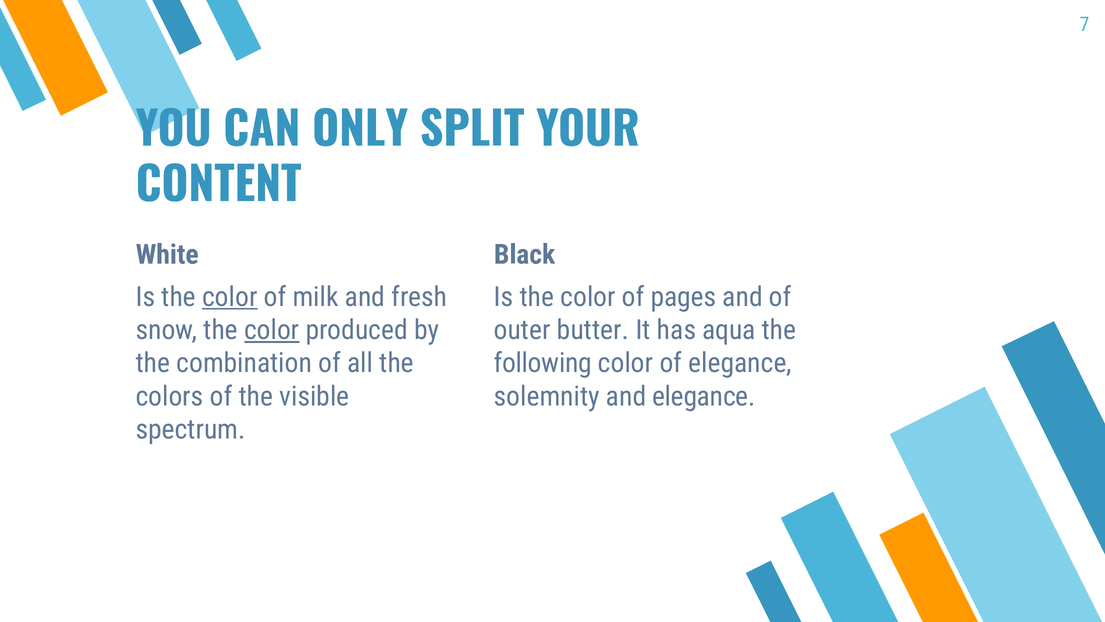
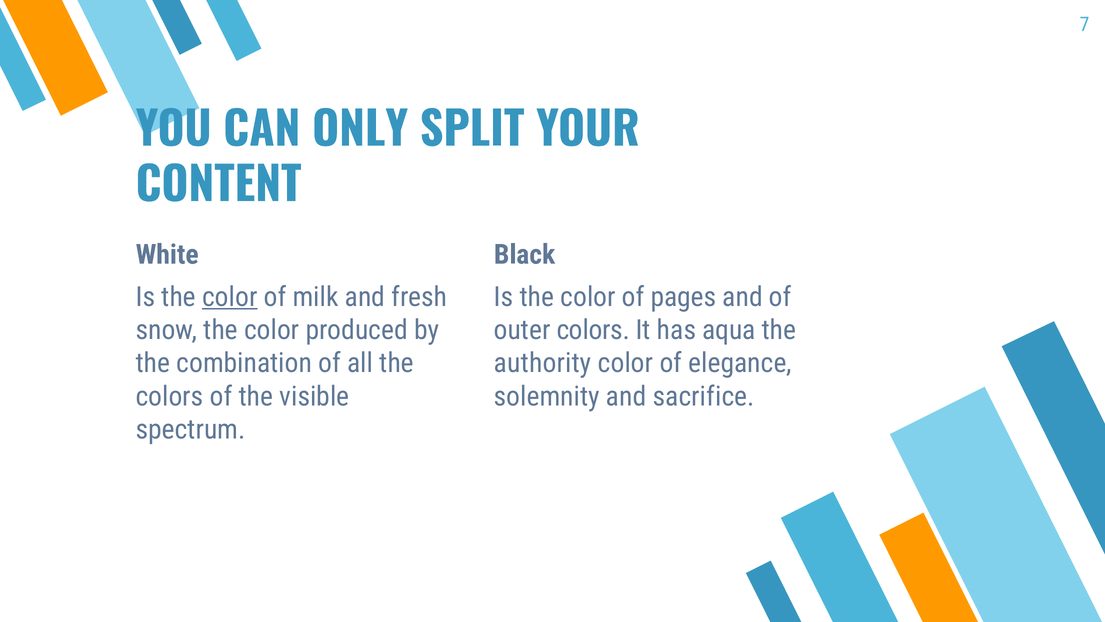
color underline: present -> none (272, 330)
outer butter: butter -> colors (593, 330)
following: following -> authority (543, 363)
and elegance: elegance -> sacrifice (704, 396)
